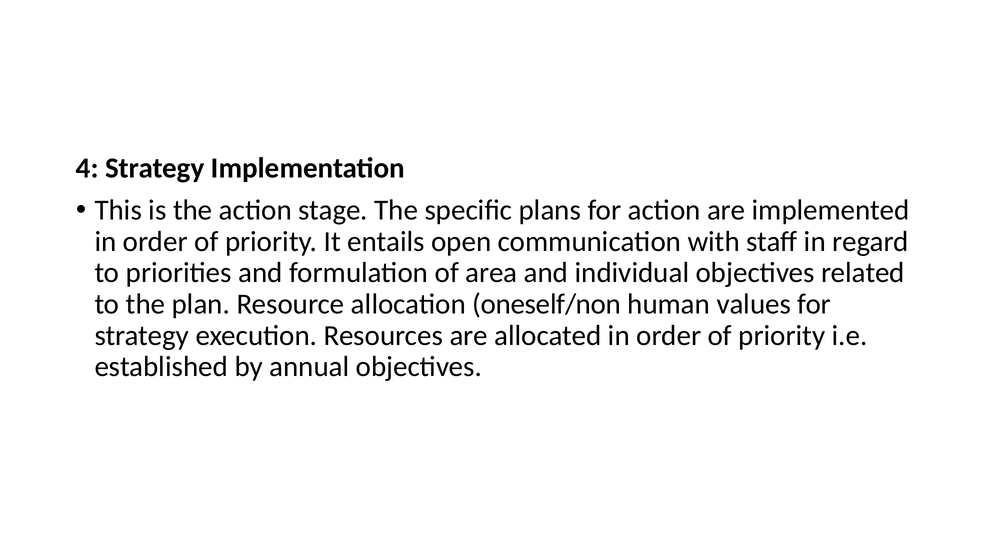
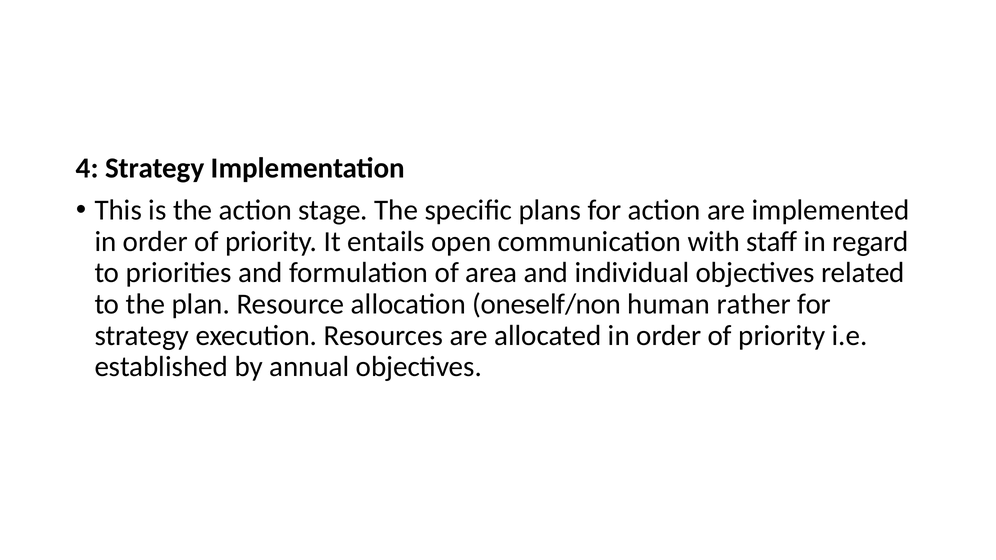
values: values -> rather (754, 304)
